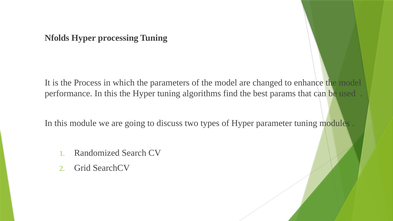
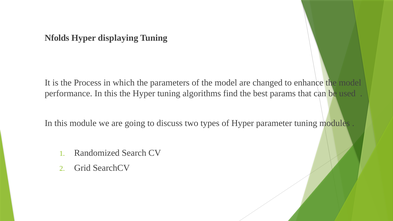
processing: processing -> displaying (118, 38)
